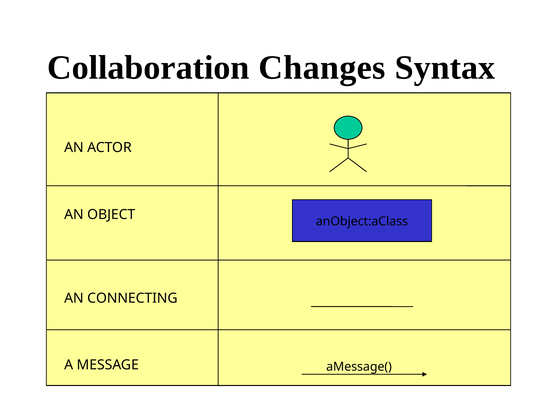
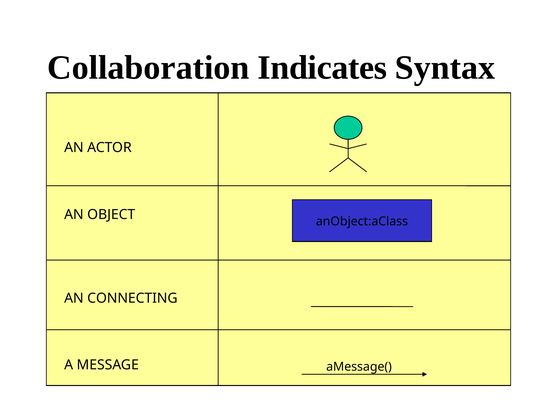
Changes: Changes -> Indicates (322, 67)
